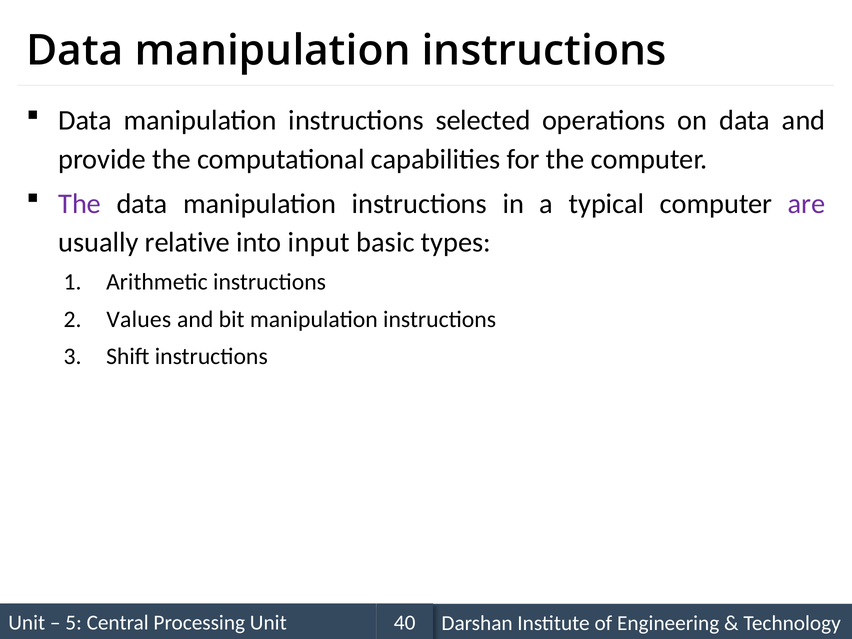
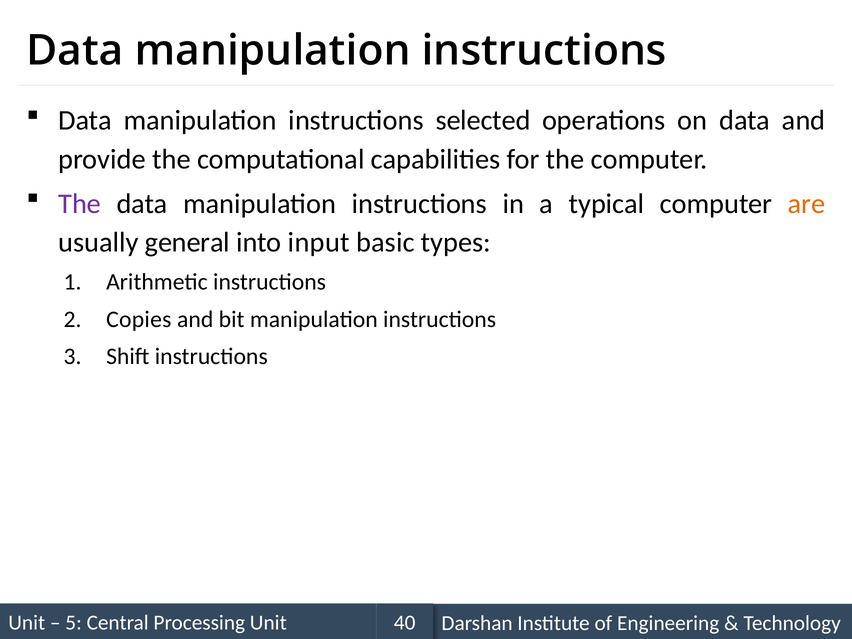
are colour: purple -> orange (806, 204)
relative: relative -> general (187, 243)
Values: Values -> Copies (139, 319)
